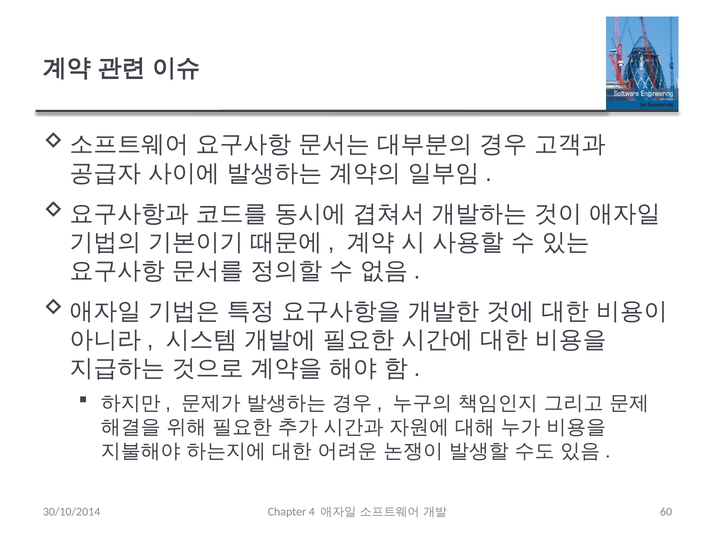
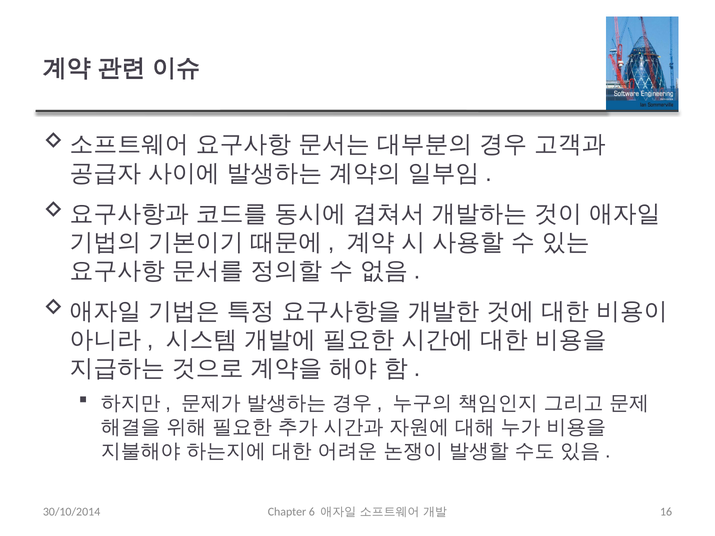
4: 4 -> 6 (312, 512)
60: 60 -> 16 (666, 512)
